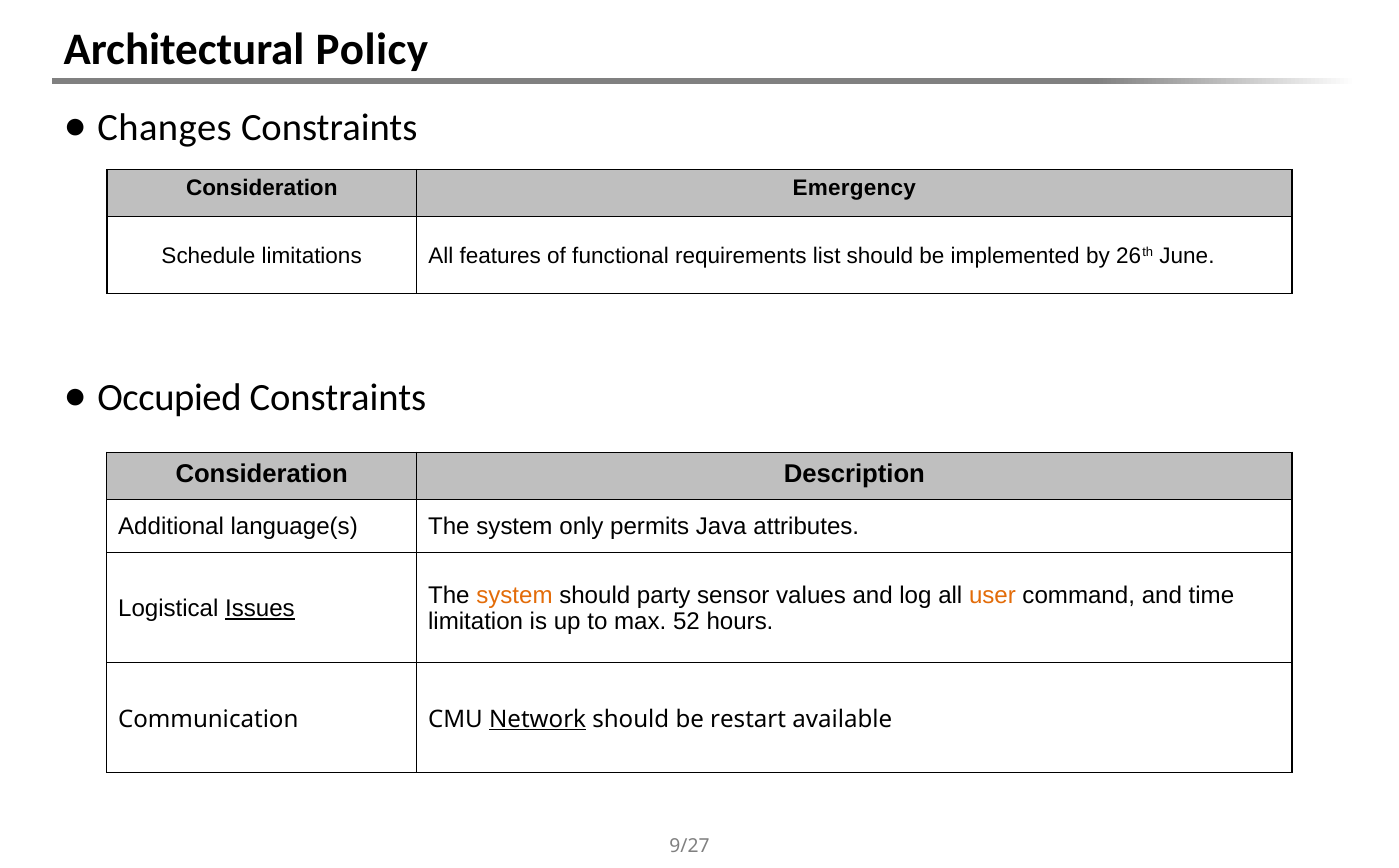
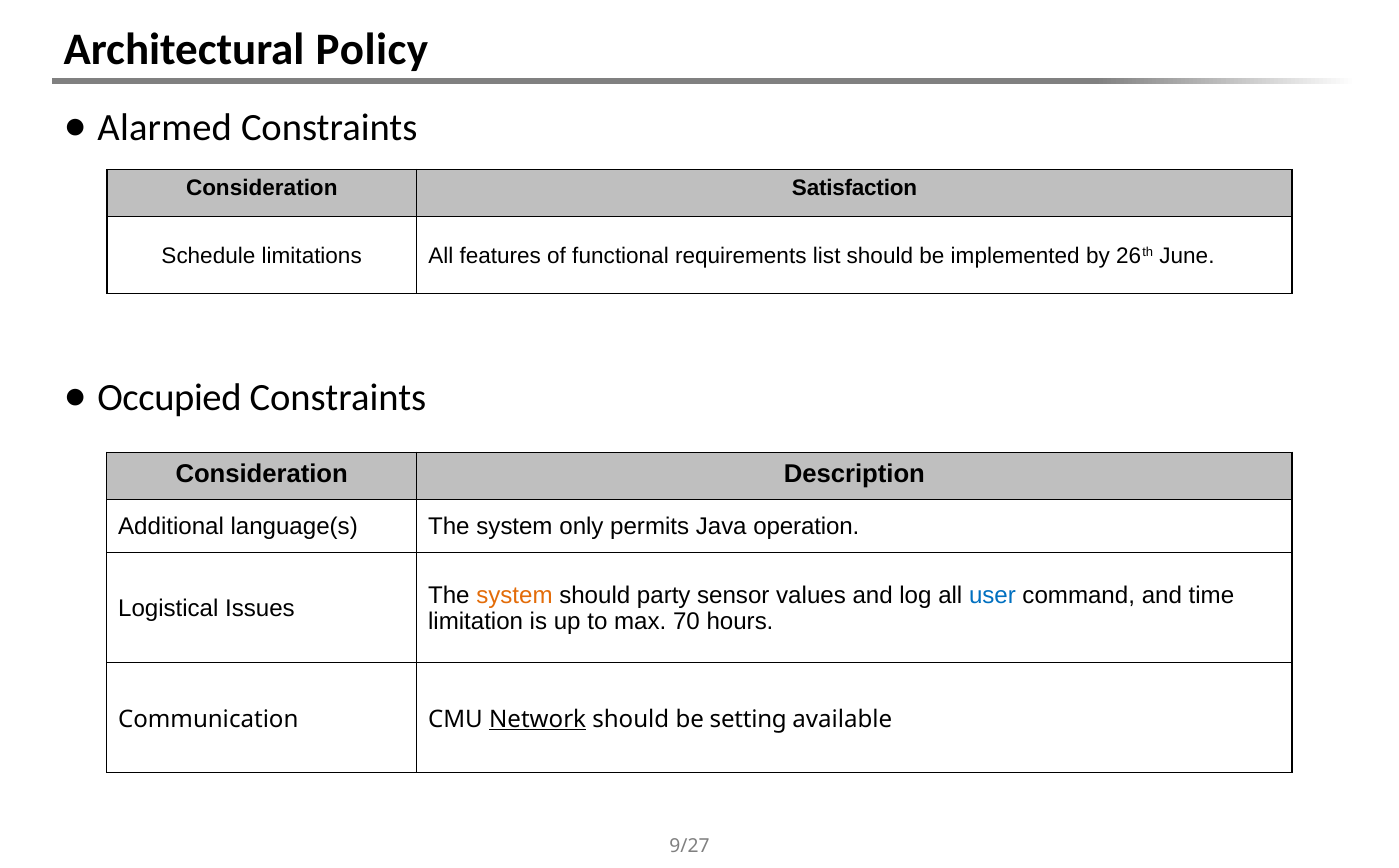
Changes: Changes -> Alarmed (165, 128)
Emergency: Emergency -> Satisfaction (854, 189)
attributes: attributes -> operation (806, 527)
user colour: orange -> blue (992, 595)
Issues underline: present -> none (260, 609)
52: 52 -> 70 (686, 622)
restart: restart -> setting (748, 720)
